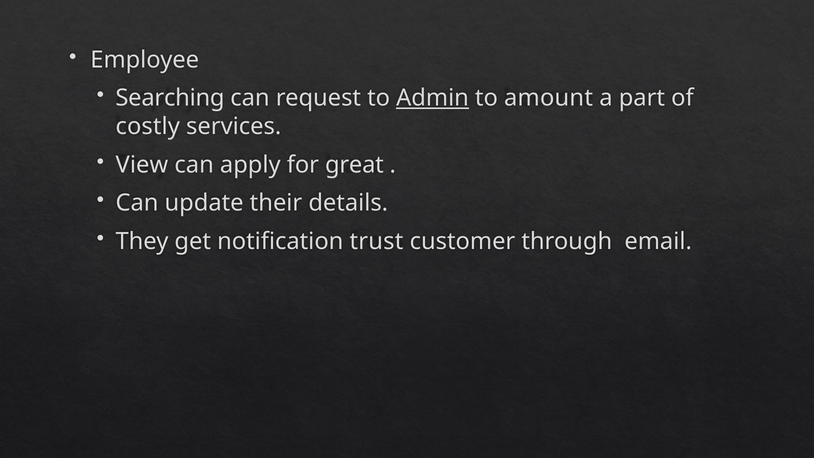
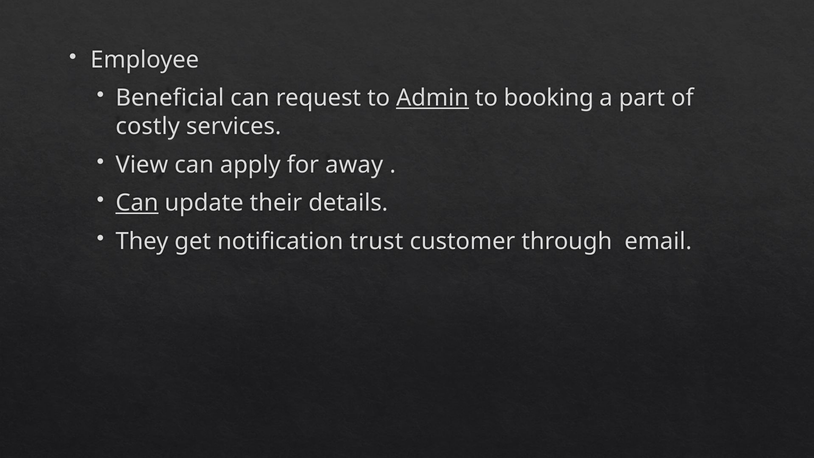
Searching: Searching -> Beneficial (170, 98)
amount: amount -> booking (549, 98)
great: great -> away (354, 165)
Can underline: none -> present (137, 203)
